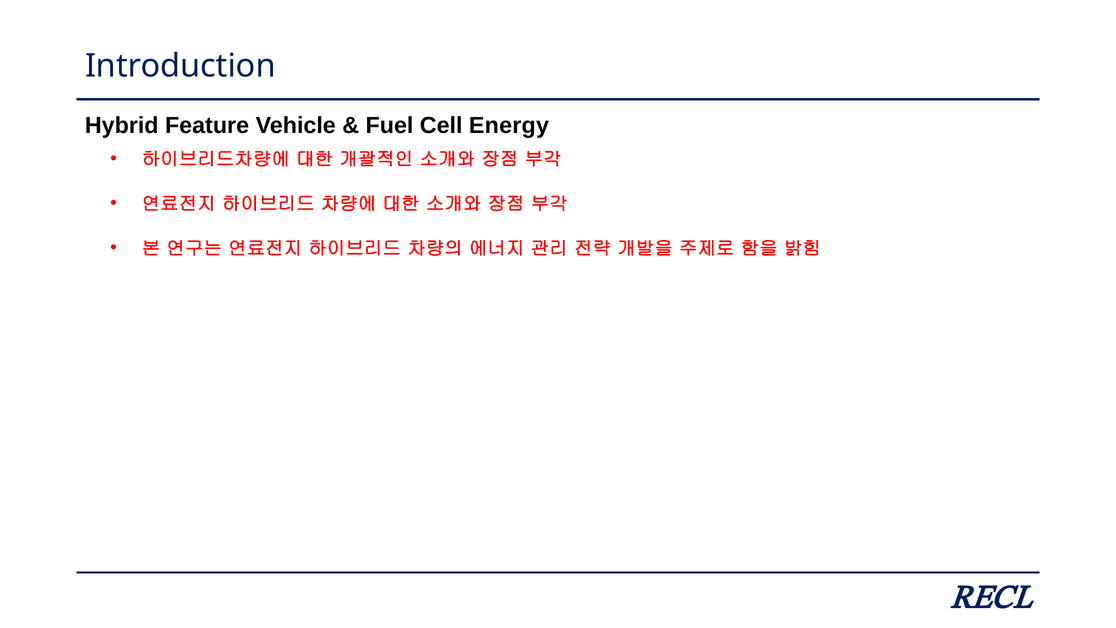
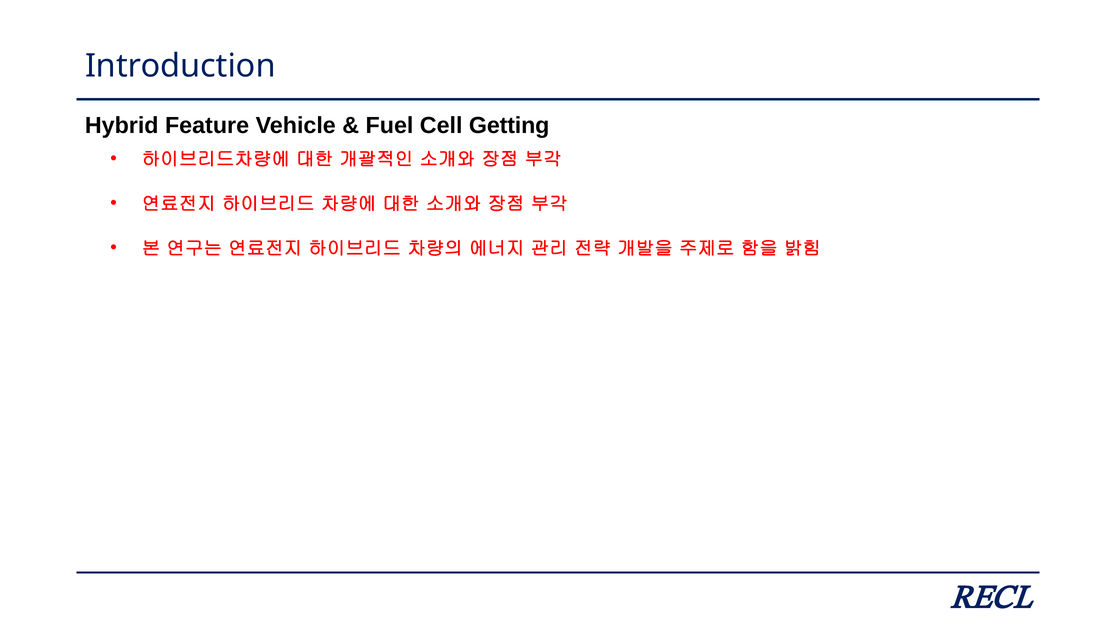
Energy: Energy -> Getting (509, 126)
